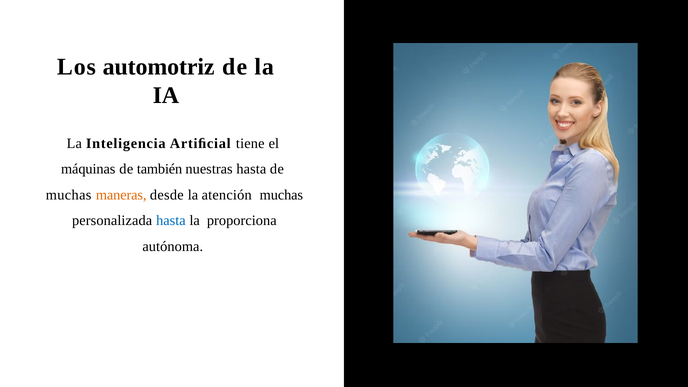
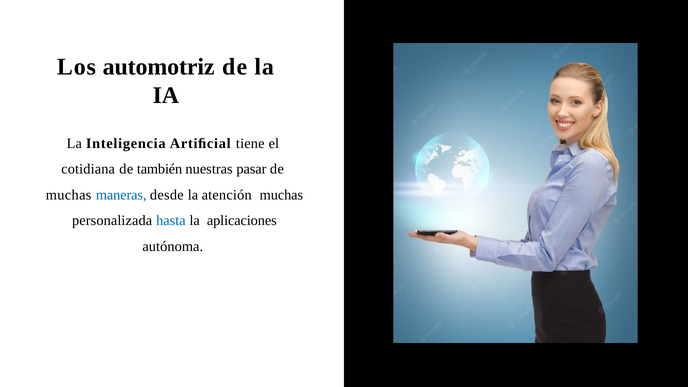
máquinas: máquinas -> cotidiana (88, 169)
nuestras hasta: hasta -> pasar (251, 169)
maneras colour: orange -> blue (121, 195)
proporciona: proporciona -> aplicaciones (242, 221)
